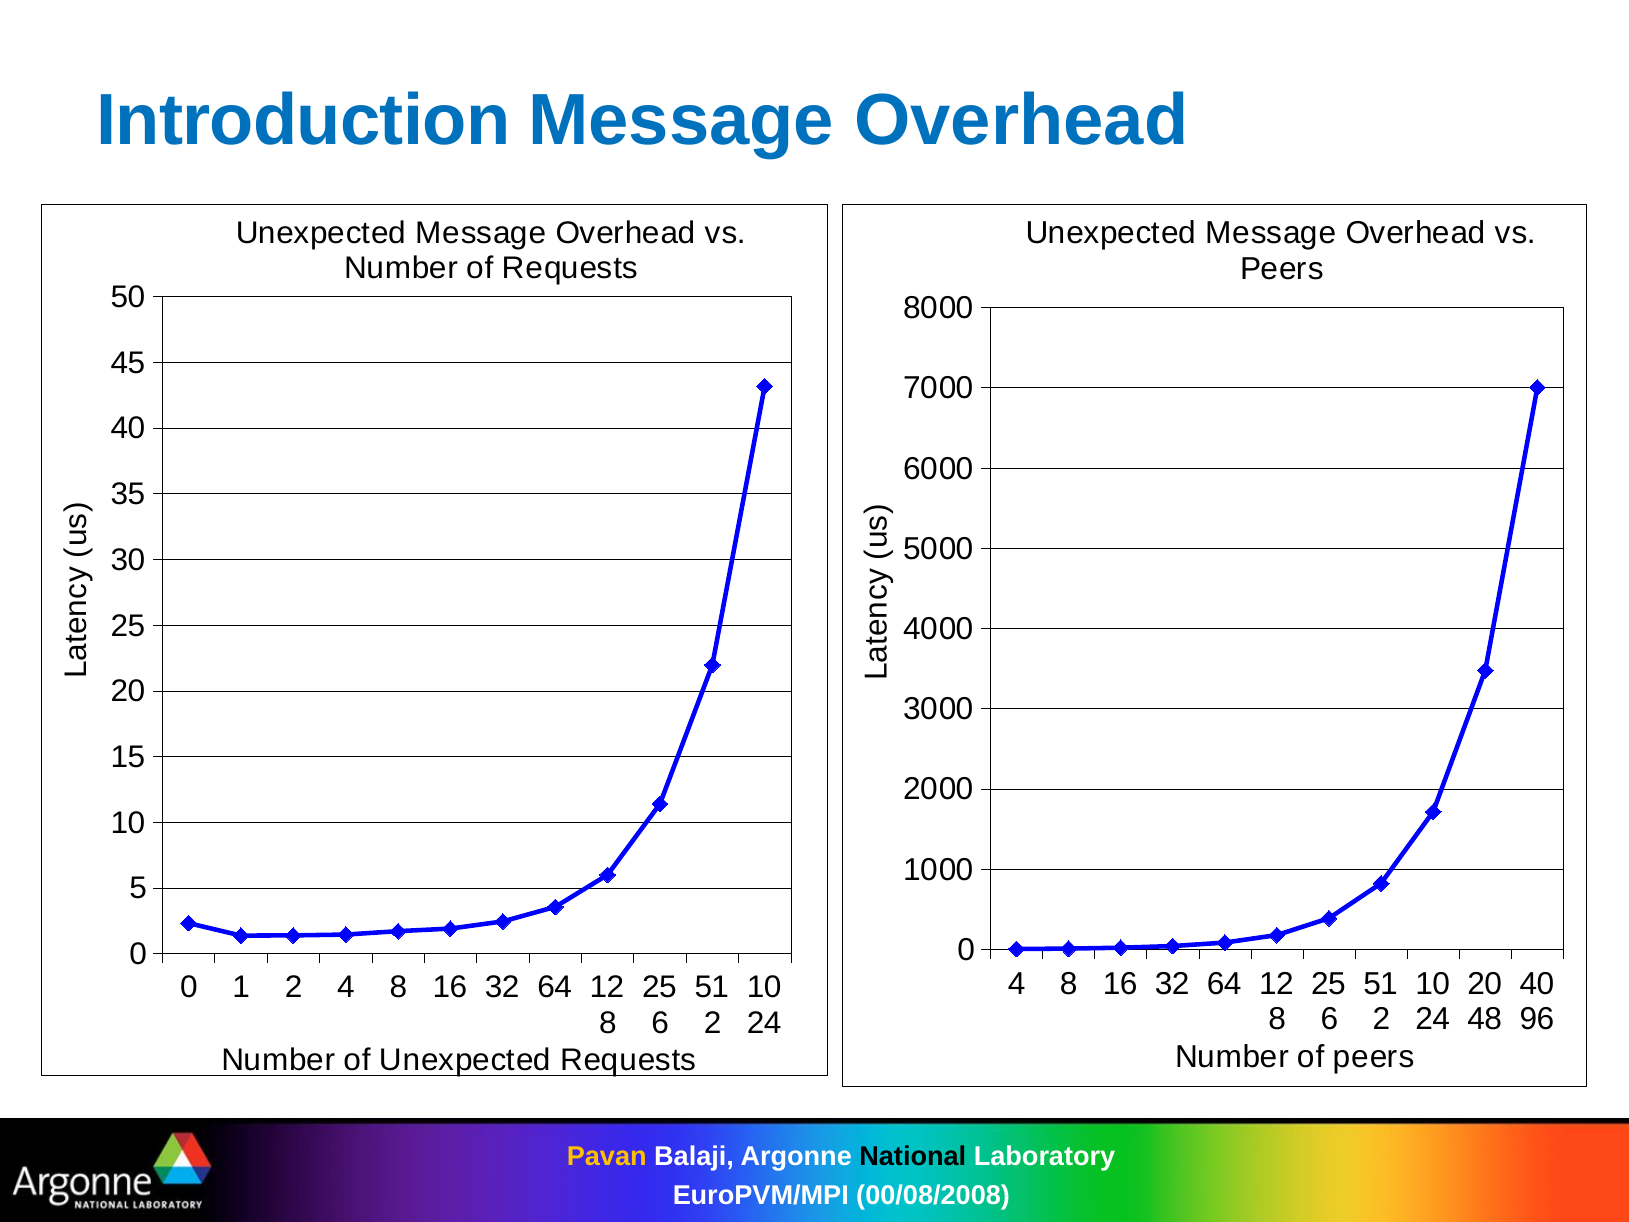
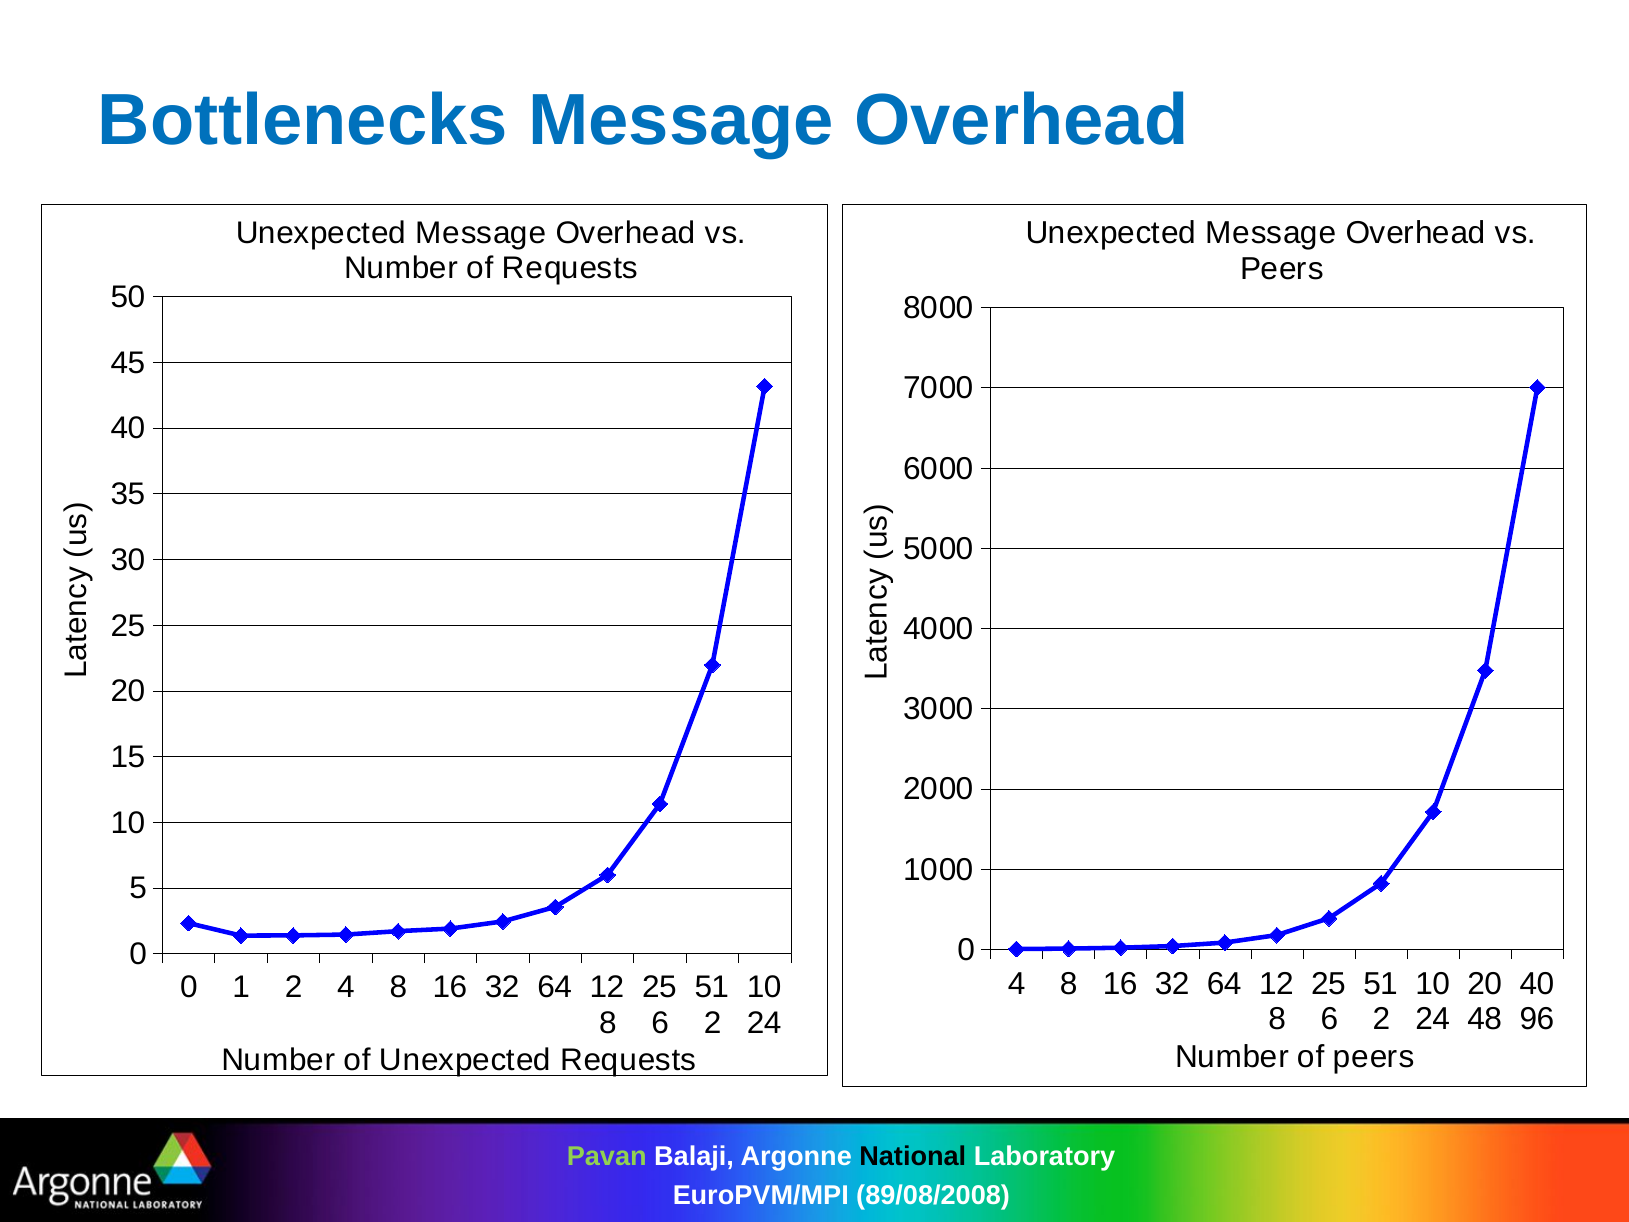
Introduction: Introduction -> Bottlenecks (303, 120)
Pavan colour: yellow -> light green (607, 1156)
00/08/2008: 00/08/2008 -> 89/08/2008 (933, 1195)
